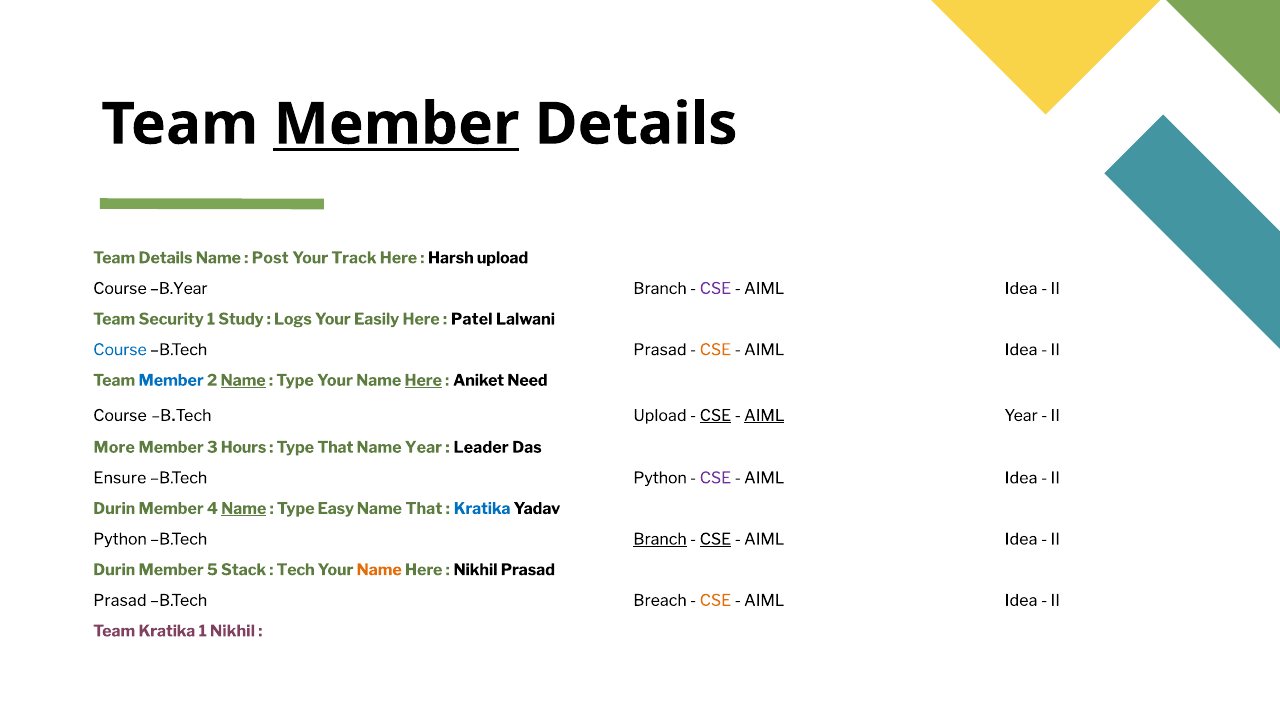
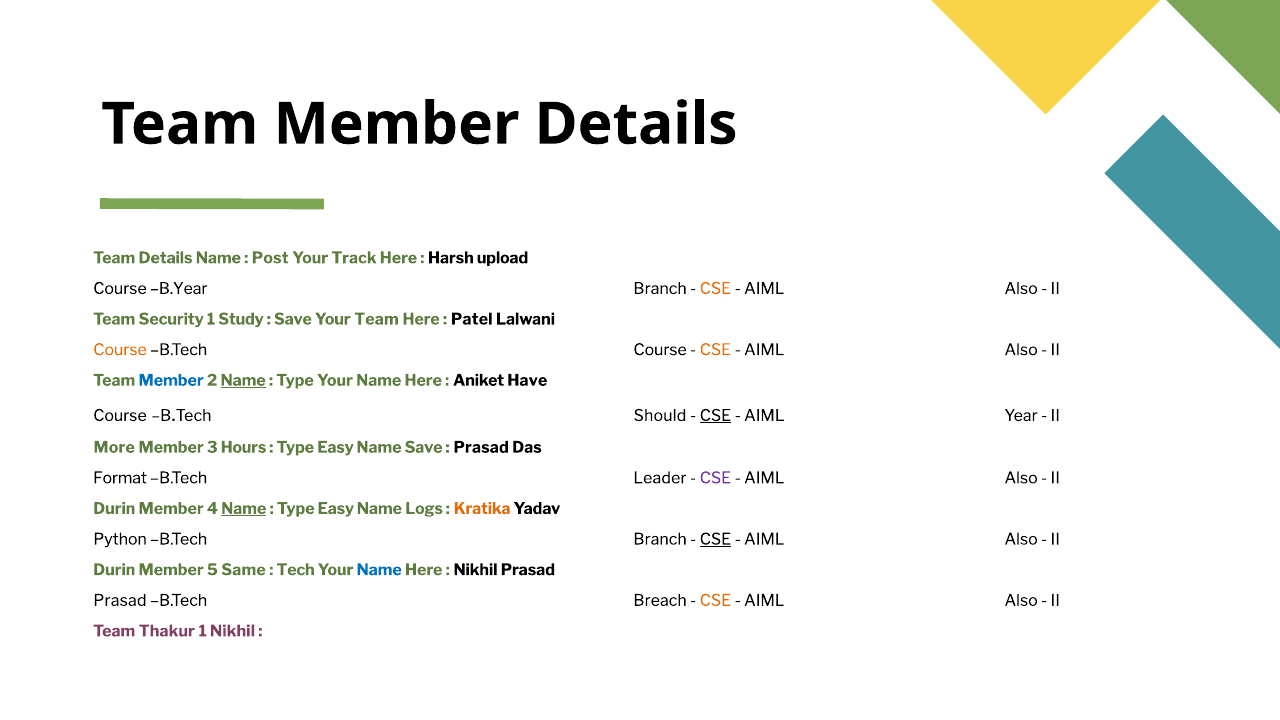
Member underline: present -> none (396, 124)
CSE colour: purple -> orange (715, 289)
Idea: Idea -> Also (1021, 289)
Logs: Logs -> Save (293, 319)
Your Easily: Easily -> Team (376, 319)
Course colour: blue -> orange (120, 350)
B.Tech Prasad: Prasad -> Course (660, 350)
Idea: Idea -> Also (1021, 350)
Here underline: present -> none (423, 380)
Need: Need -> Have (527, 380)
Upload: Upload -> Should (660, 416)
AIML underline: present -> none (764, 416)
That: That -> Easy (335, 447)
Name Year: Year -> Save (424, 447)
Leader: Leader -> Prasad (481, 447)
Ensure: Ensure -> Format (120, 478)
B.Tech Python: Python -> Leader (660, 478)
Idea: Idea -> Also (1021, 478)
Name That: That -> Logs (424, 509)
Kratika colour: blue -> orange (482, 509)
Branch underline: present -> none (660, 539)
Idea: Idea -> Also (1021, 539)
Stack: Stack -> Same (244, 570)
Name colour: orange -> blue (379, 570)
Idea: Idea -> Also (1021, 601)
Team Kratika: Kratika -> Thakur (167, 631)
